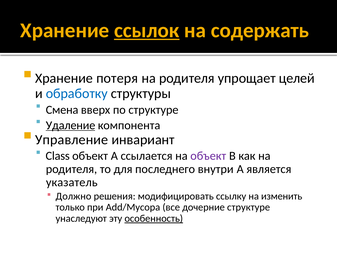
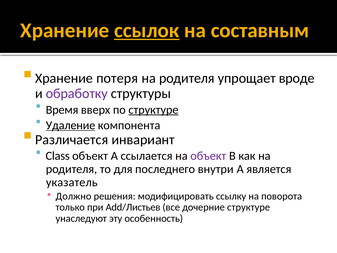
содержать: содержать -> составным (260, 30)
целей: целей -> вроде (297, 78)
обработку colour: blue -> purple (77, 93)
Смена: Смена -> Время (62, 110)
структуре underline: none -> present (153, 110)
Управление: Управление -> Различается (72, 140)
изменить: изменить -> поворота (282, 196)
Add/Мусора: Add/Мусора -> Add/Листьев (133, 207)
особенность underline: present -> none (154, 218)
